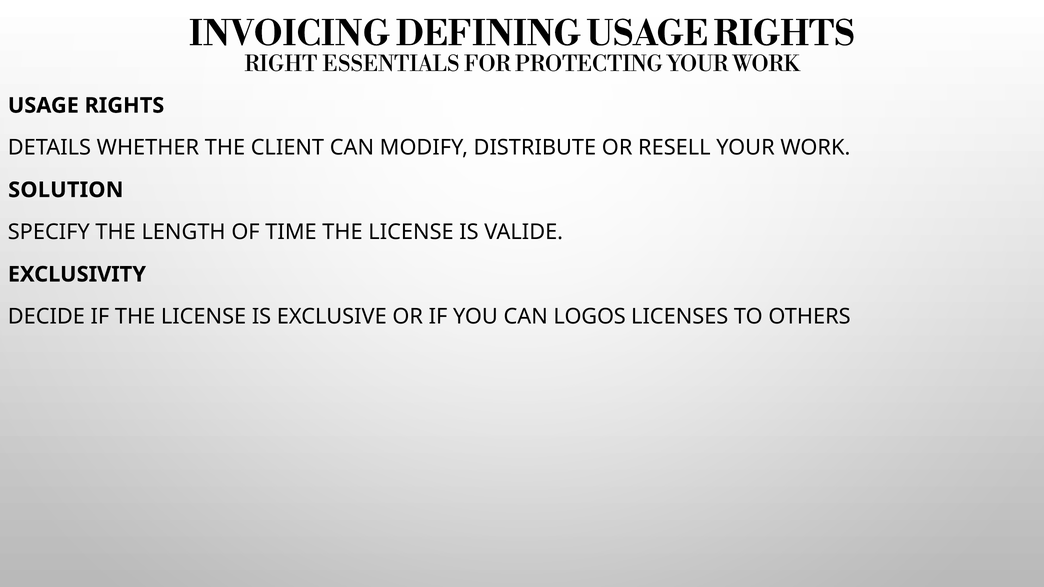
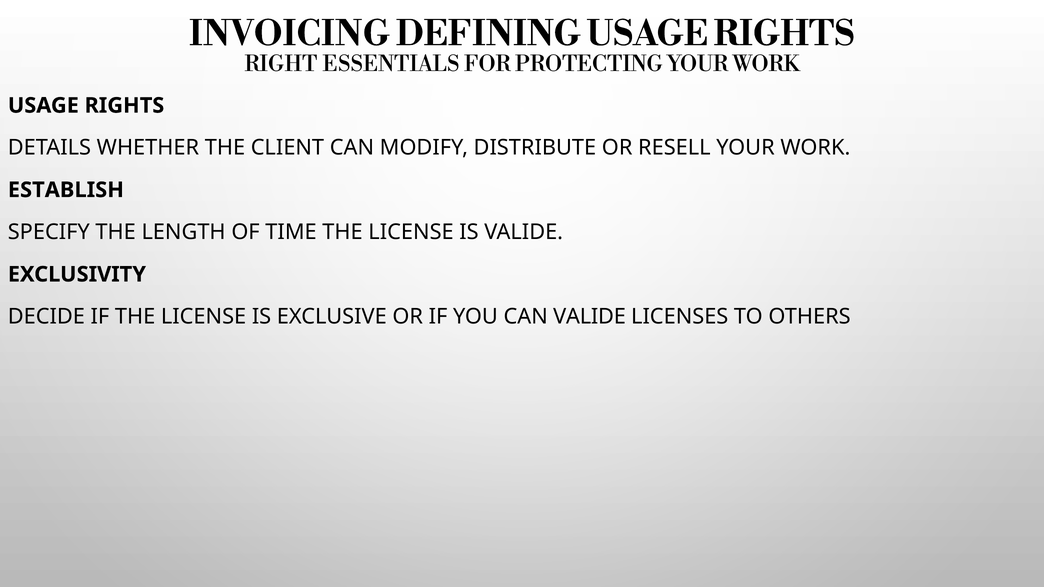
SOLUTION: SOLUTION -> ESTABLISH (66, 190)
CAN LOGOS: LOGOS -> VALIDE (590, 317)
